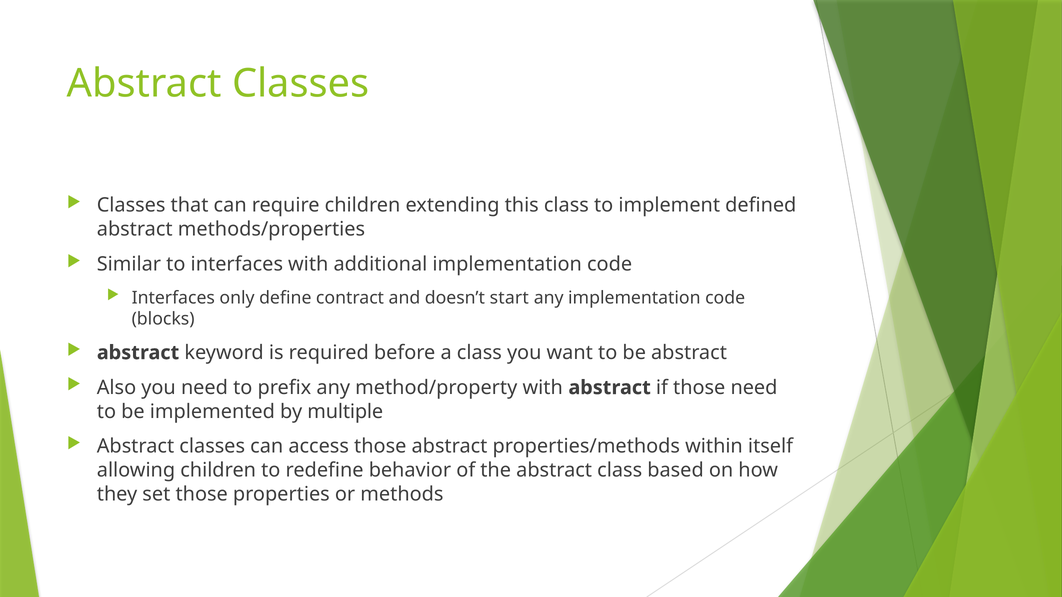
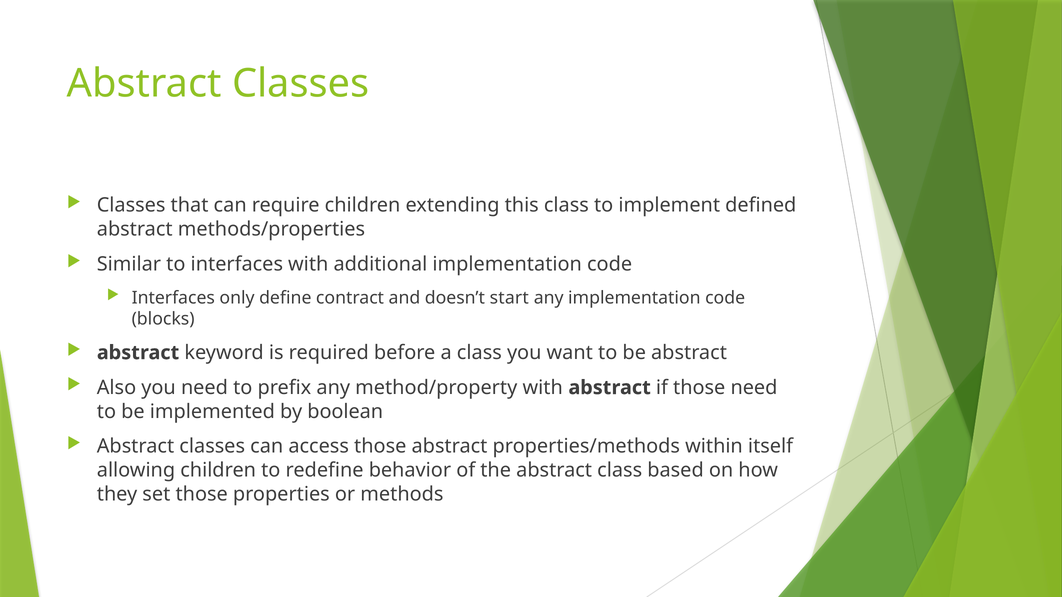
multiple: multiple -> boolean (345, 412)
